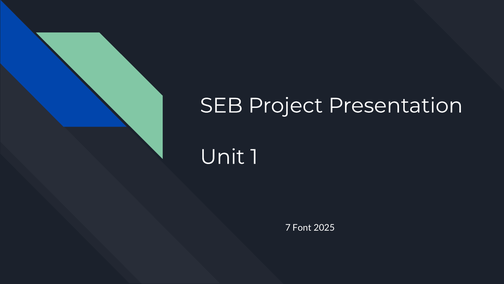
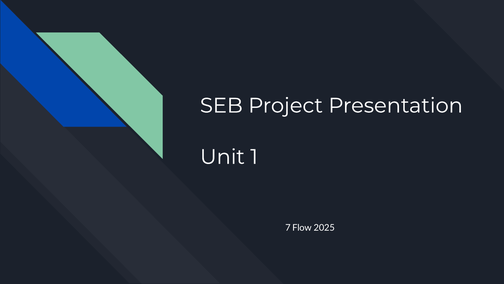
Font: Font -> Flow (302, 227)
